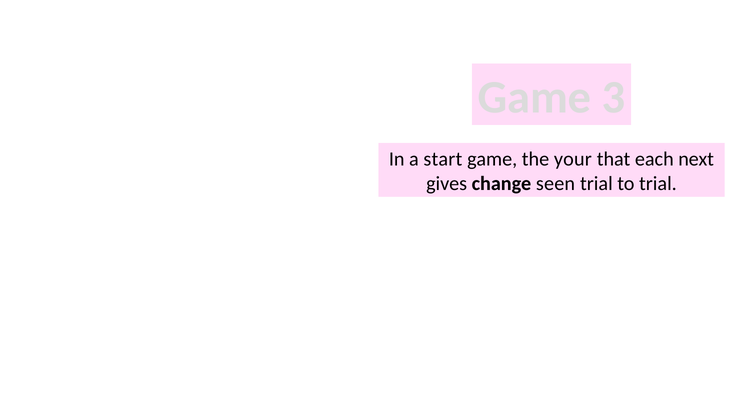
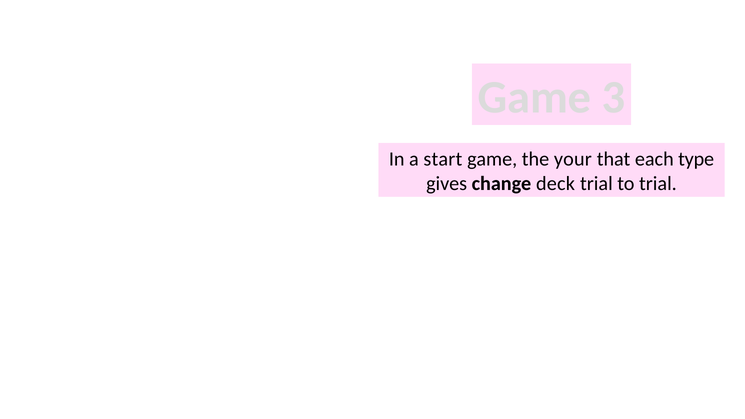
next: next -> type (696, 159)
seen: seen -> deck (556, 183)
